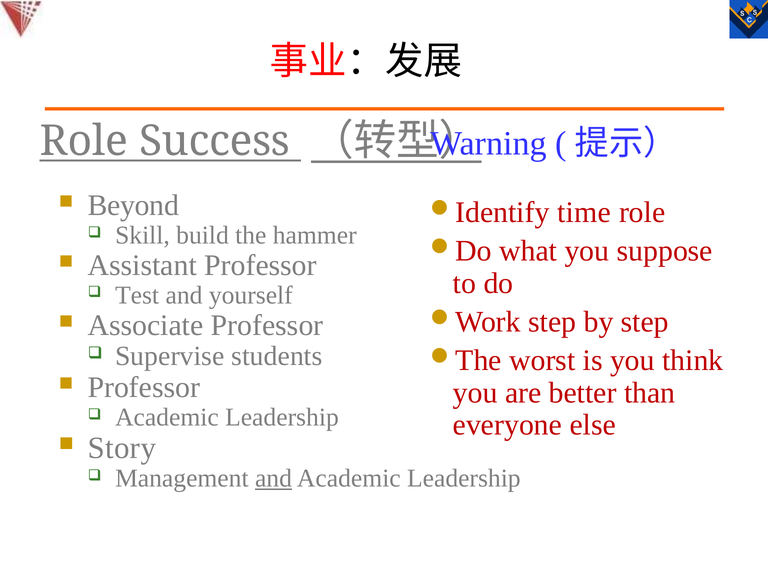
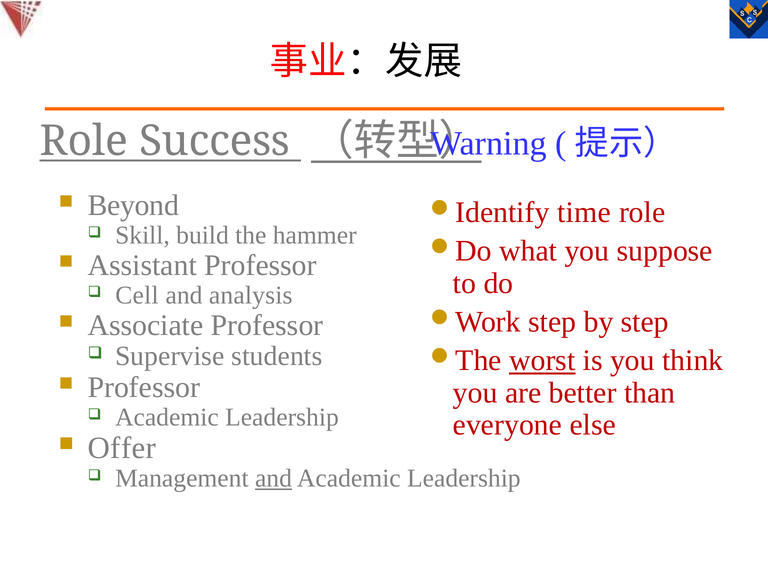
Test: Test -> Cell (137, 295)
yourself: yourself -> analysis (251, 295)
worst underline: none -> present (542, 361)
Story: Story -> Offer (122, 448)
